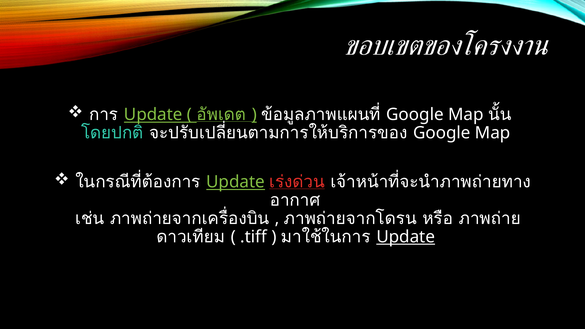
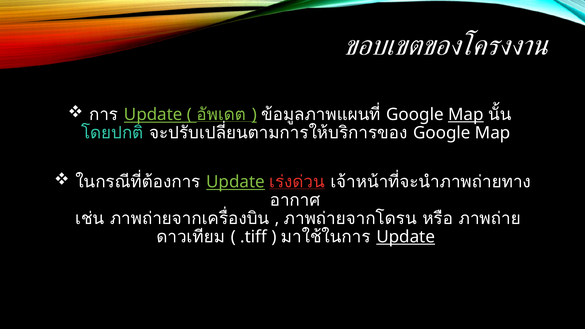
Map underline: none -> present (466, 114)
